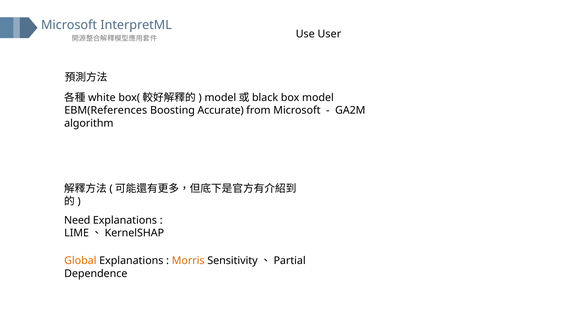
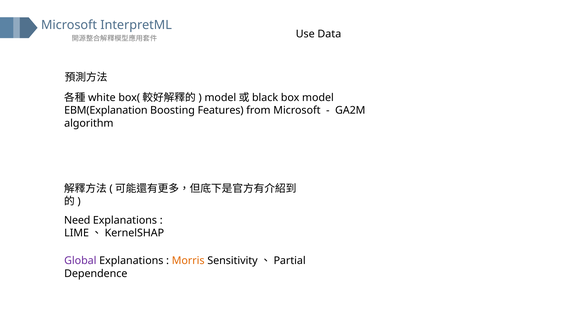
User: User -> Data (329, 34)
EBM(References: EBM(References -> EBM(Explanation (106, 110)
Accurate: Accurate -> Features (221, 110)
Global colour: orange -> purple (80, 261)
